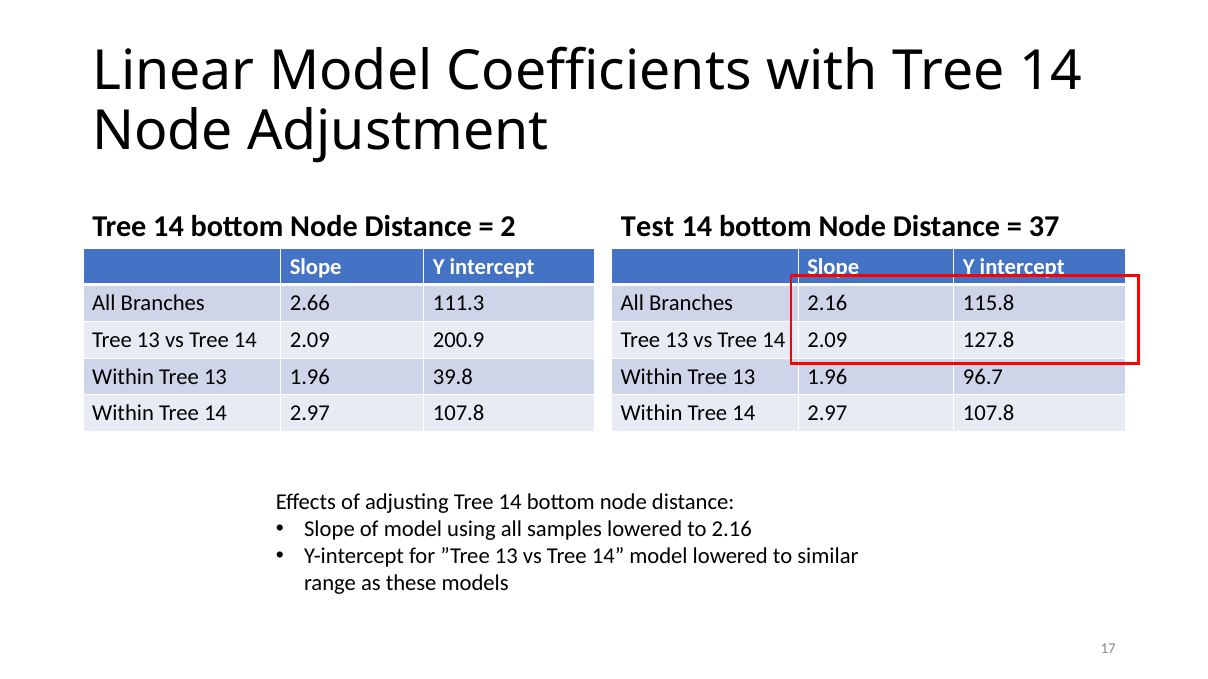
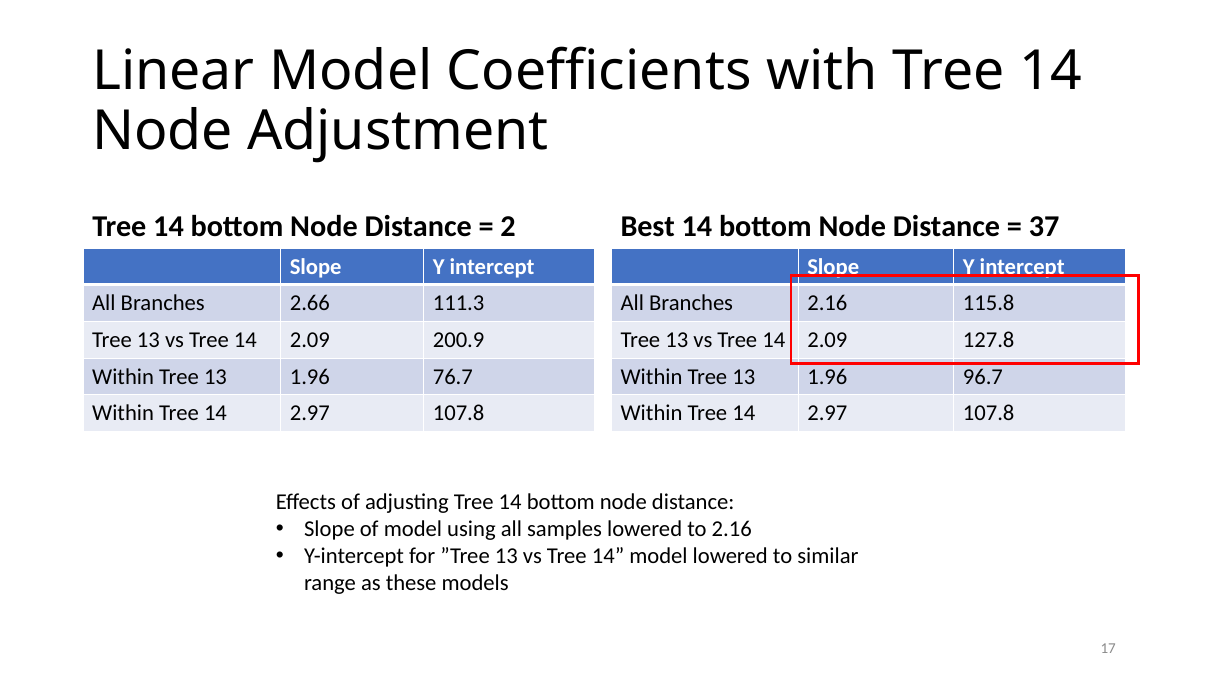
Test: Test -> Best (648, 227)
39.8: 39.8 -> 76.7 (453, 377)
